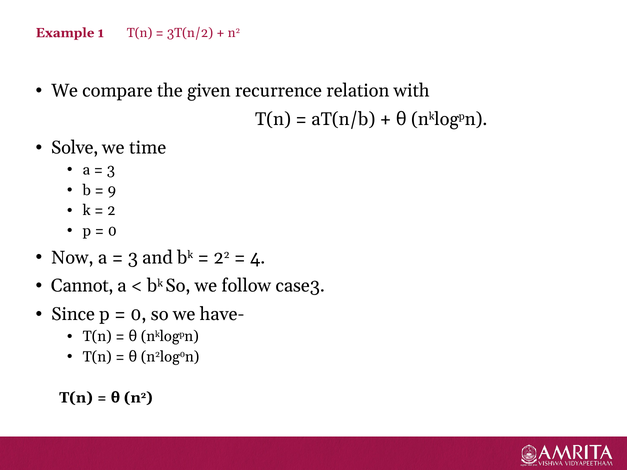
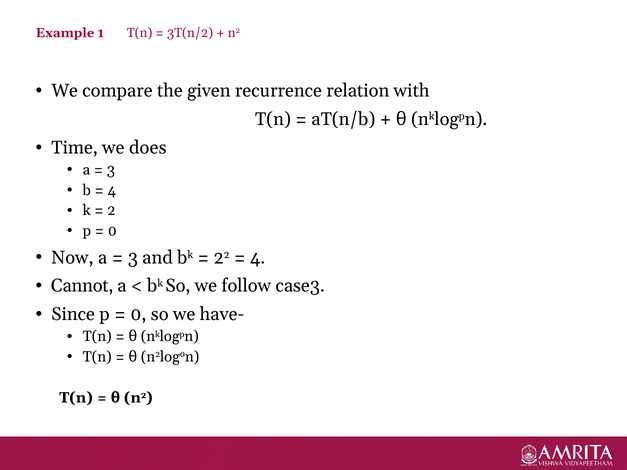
Solve: Solve -> Time (75, 148)
time: time -> does (148, 148)
9: 9 -> 4 (112, 190)
